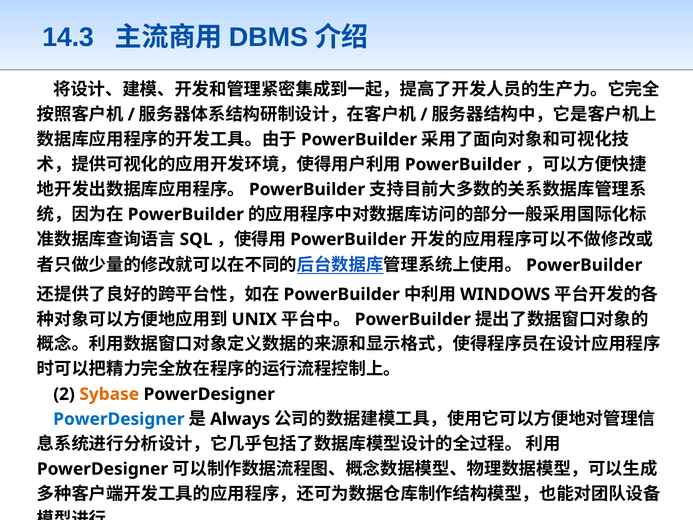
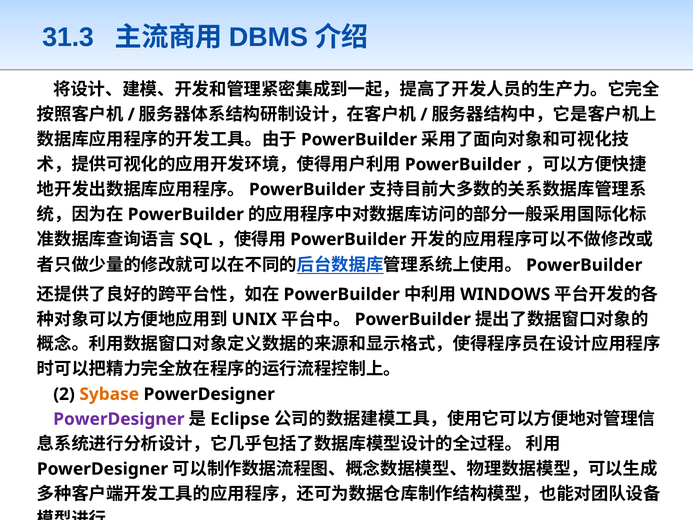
14.3: 14.3 -> 31.3 (68, 37)
PowerDesigner colour: blue -> purple (119, 419)
Always: Always -> Eclipse (240, 419)
